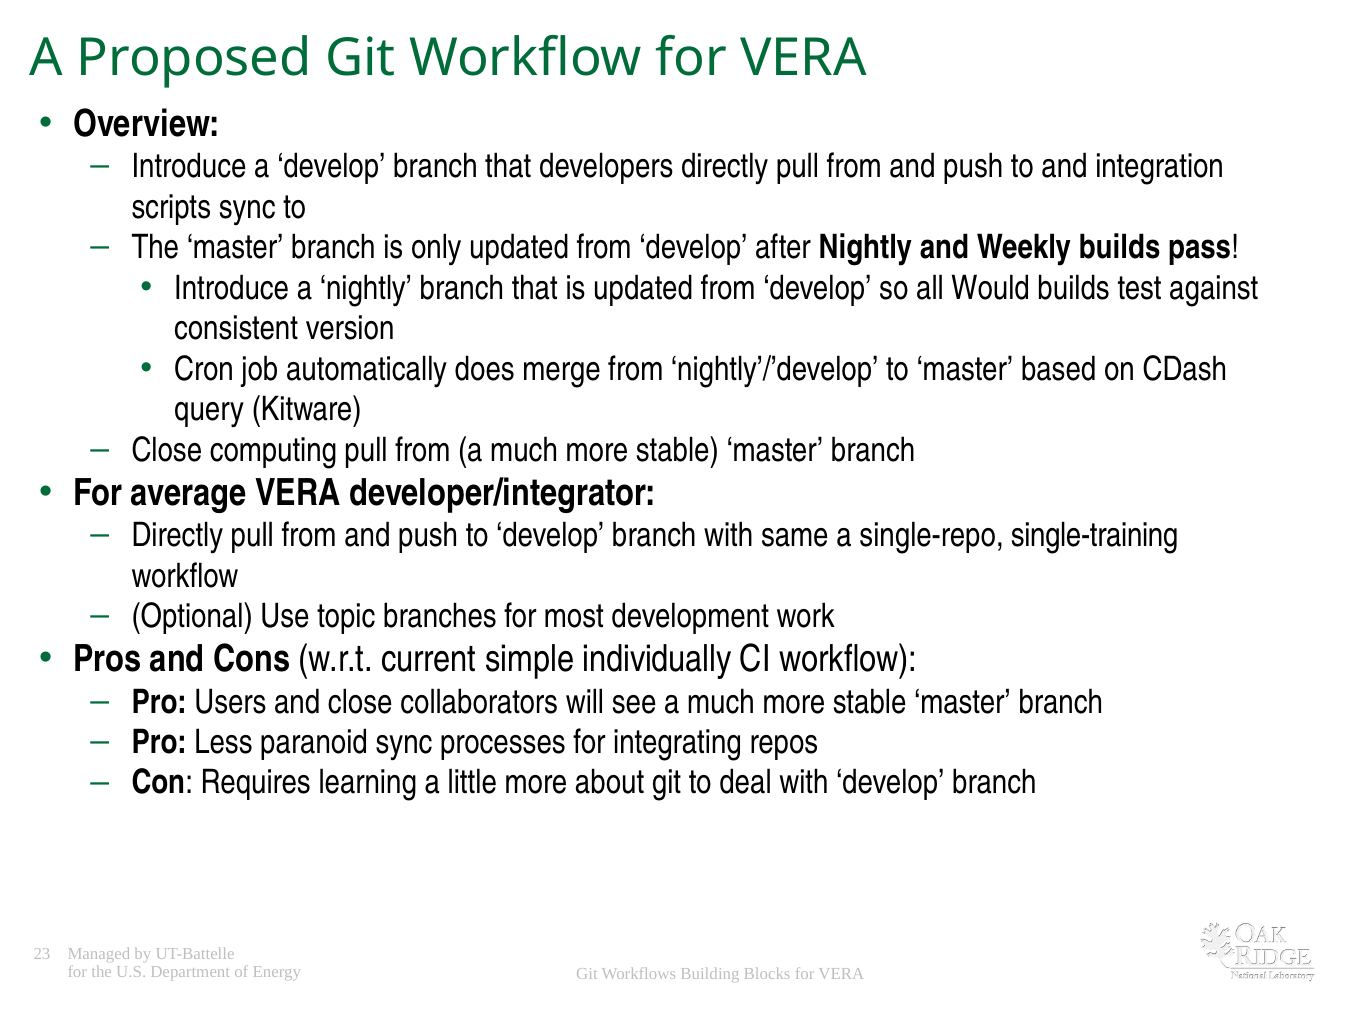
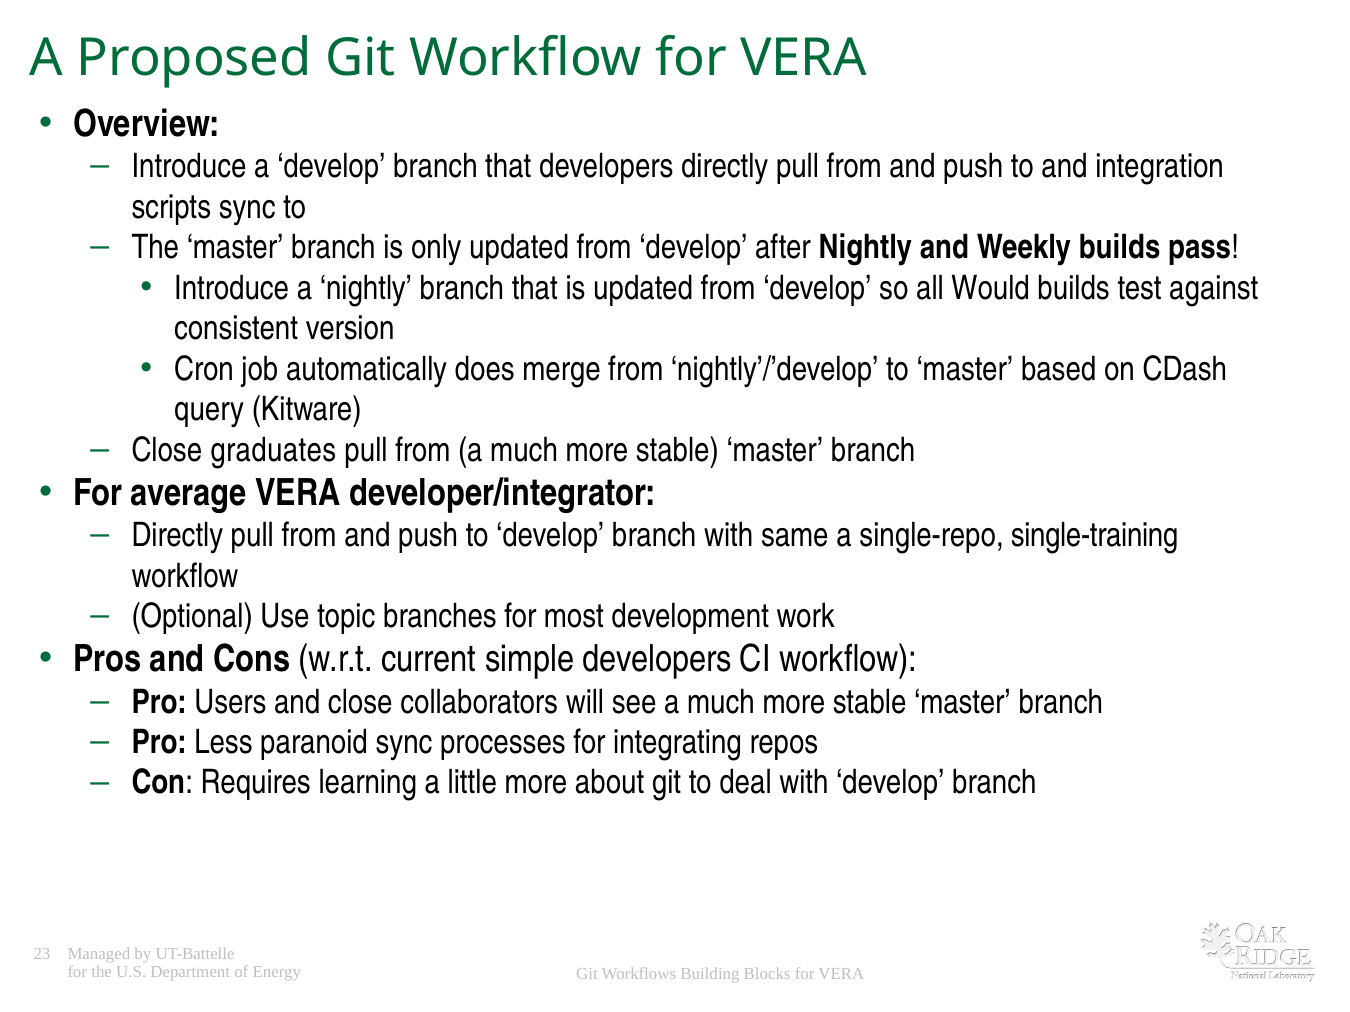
computing: computing -> graduates (273, 450)
simple individually: individually -> developers (657, 660)
